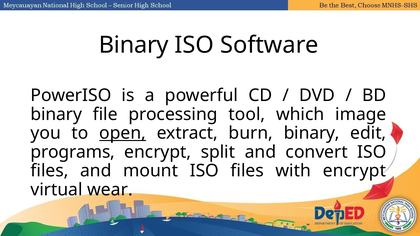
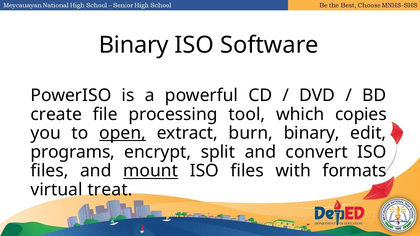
binary: binary -> create (56, 114)
image: image -> copies (361, 114)
mount underline: none -> present (151, 171)
with encrypt: encrypt -> formats (355, 171)
wear: wear -> treat (110, 190)
